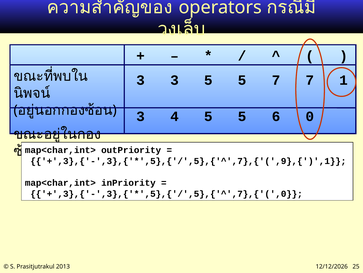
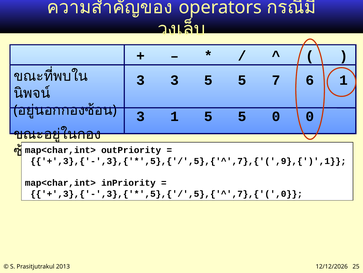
7 7: 7 -> 6 (310, 80)
3 4: 4 -> 1 (175, 116)
5 6: 6 -> 0 (276, 116)
